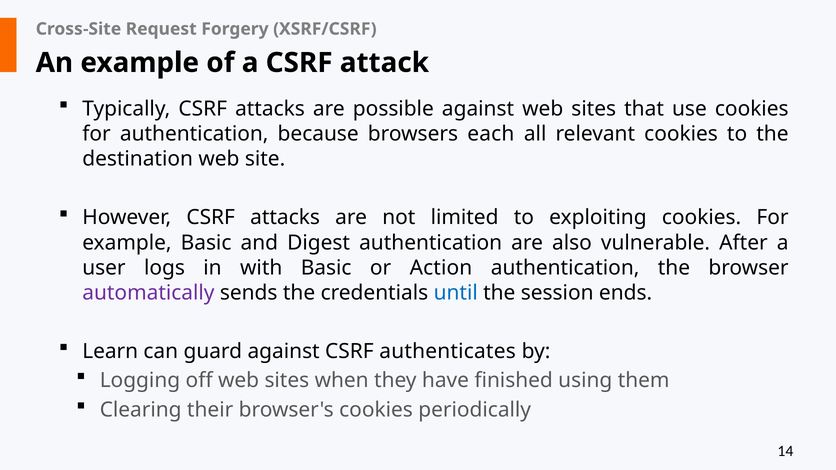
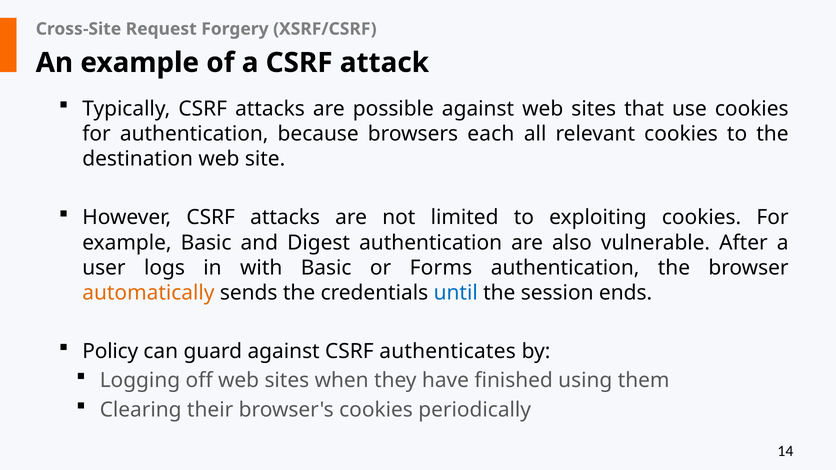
Action: Action -> Forms (441, 268)
automatically colour: purple -> orange (148, 293)
Learn: Learn -> Policy (110, 351)
